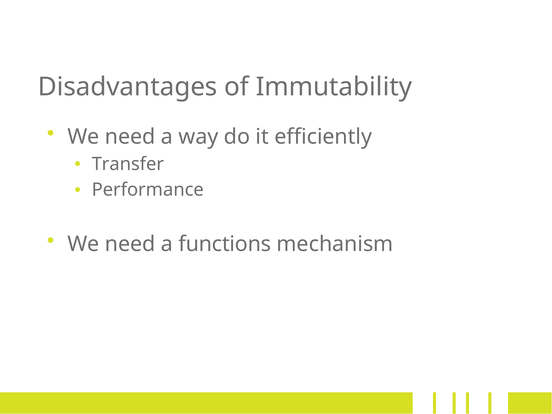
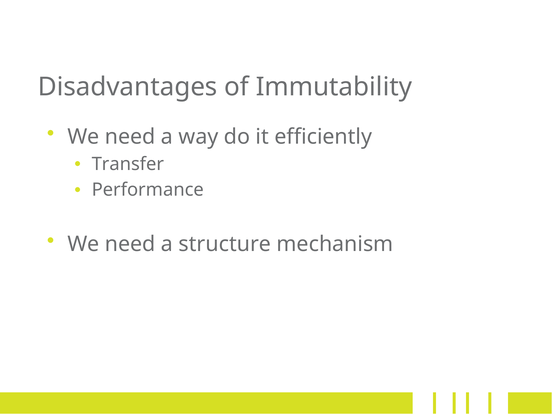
functions: functions -> structure (225, 244)
